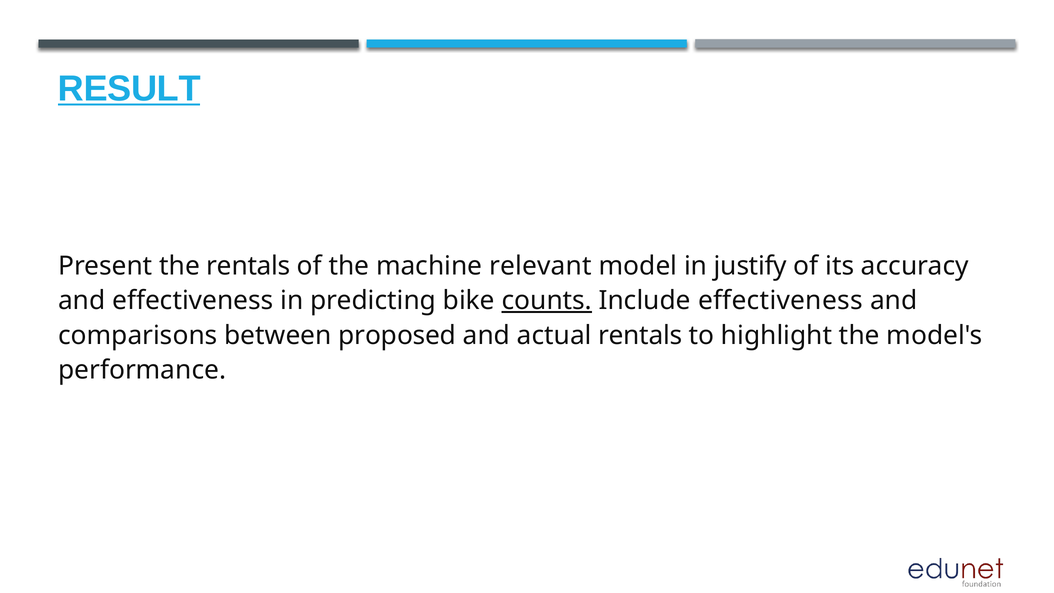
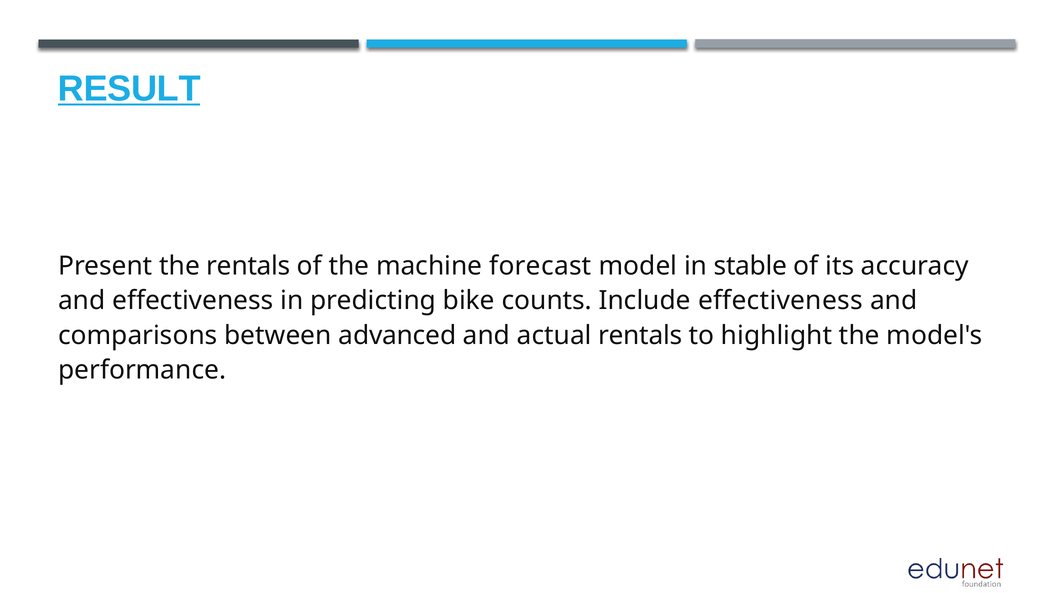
relevant: relevant -> forecast (540, 266)
justify: justify -> stable (750, 266)
counts underline: present -> none (547, 301)
proposed: proposed -> advanced (397, 335)
